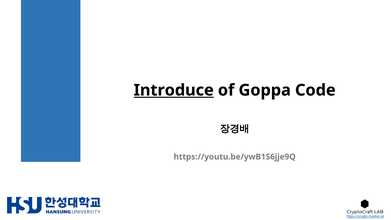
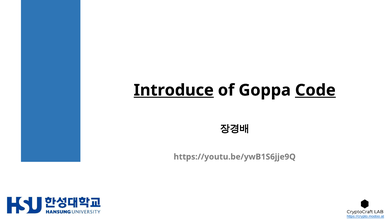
Code underline: none -> present (315, 90)
